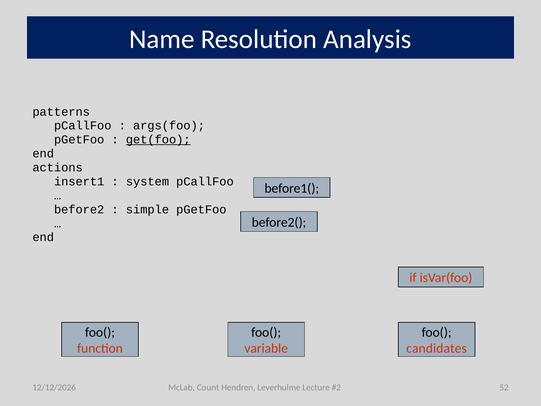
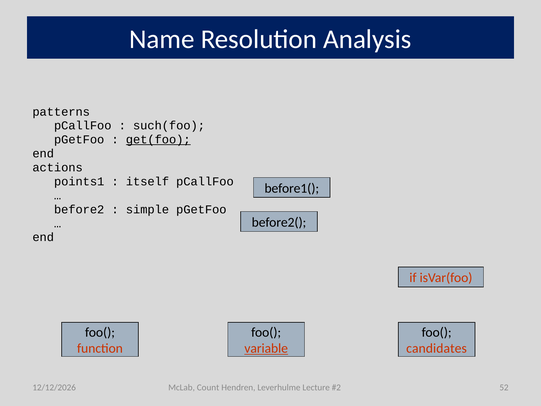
args(foo: args(foo -> such(foo (169, 126)
insert1: insert1 -> points1 (79, 181)
system: system -> itself (147, 181)
variable underline: none -> present (266, 348)
